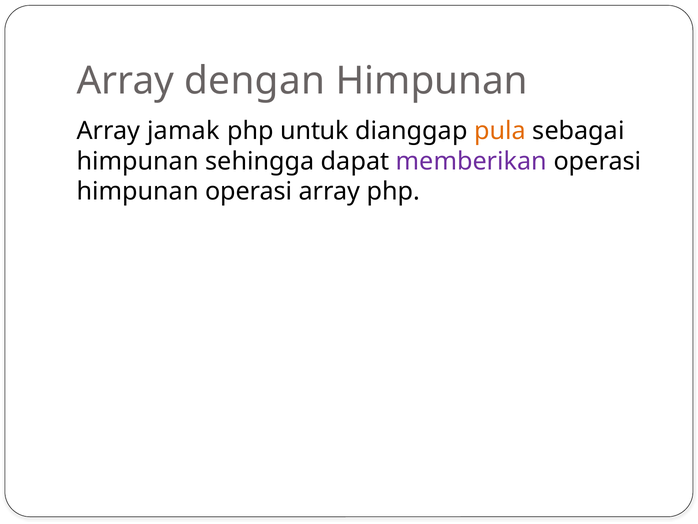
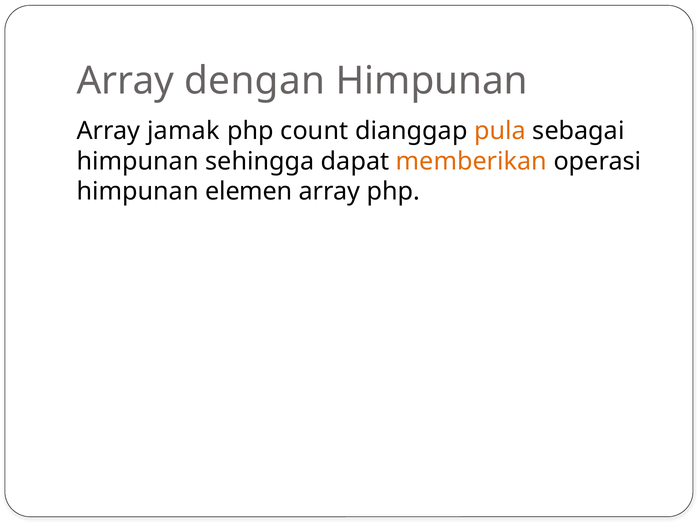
untuk: untuk -> count (314, 131)
memberikan colour: purple -> orange (471, 161)
himpunan operasi: operasi -> elemen (249, 191)
